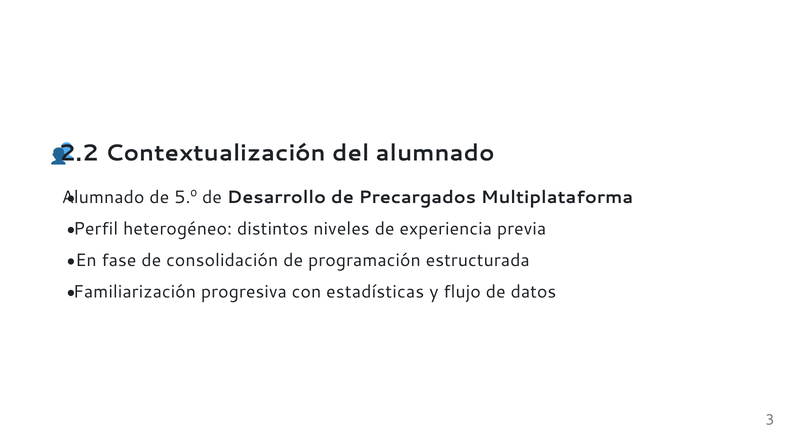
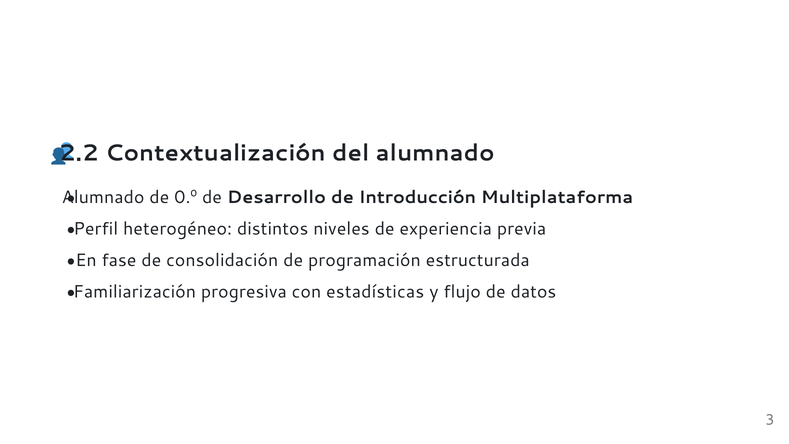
5.º: 5.º -> 0.º (186, 197)
Precargados: Precargados -> Introducción (417, 197)
